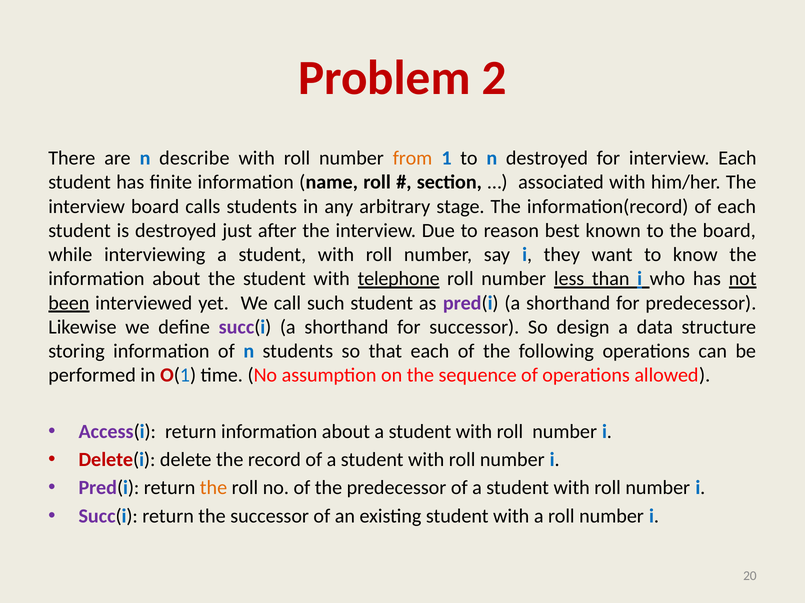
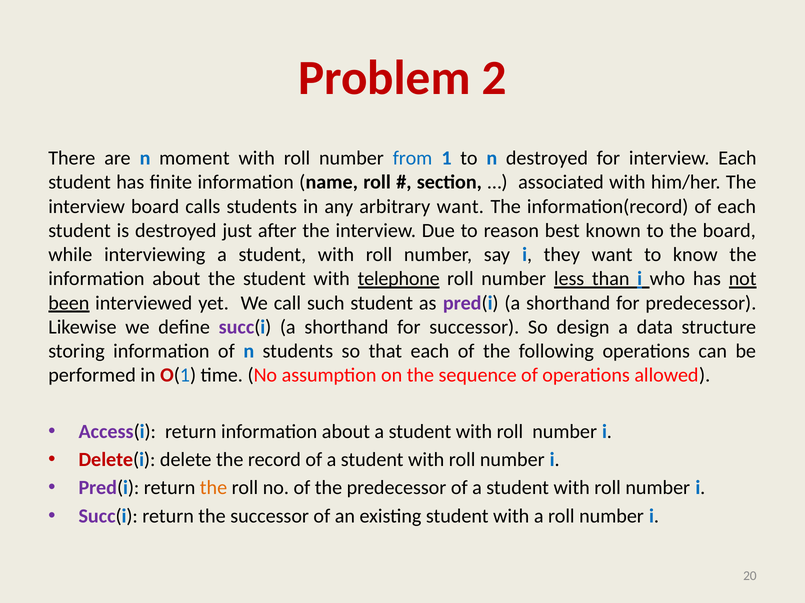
describe: describe -> moment (194, 158)
from colour: orange -> blue (413, 158)
arbitrary stage: stage -> want (460, 207)
